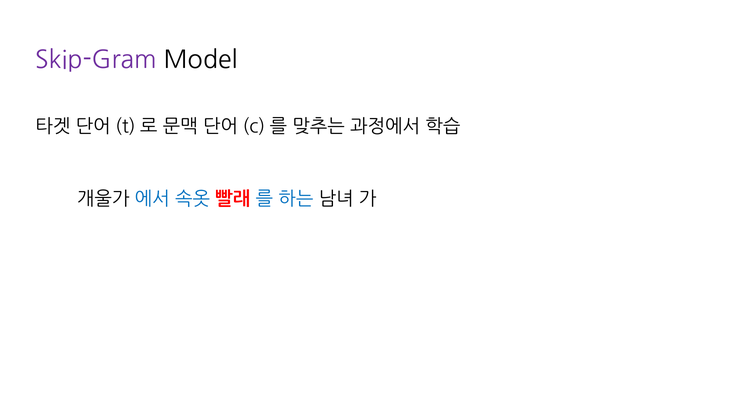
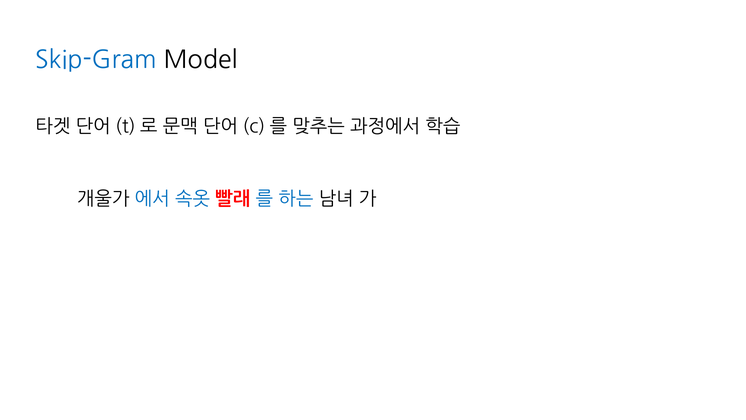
Skip-Gram colour: purple -> blue (96, 60)
